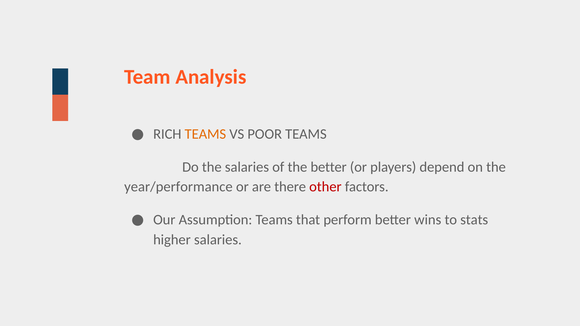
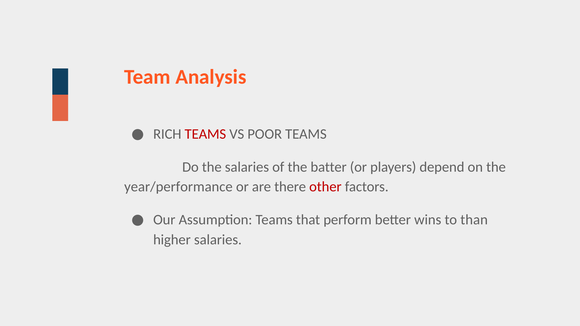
TEAMS colour: orange -> red (205, 134)
the better: better -> batter (329, 167)
stats: stats -> than (474, 220)
